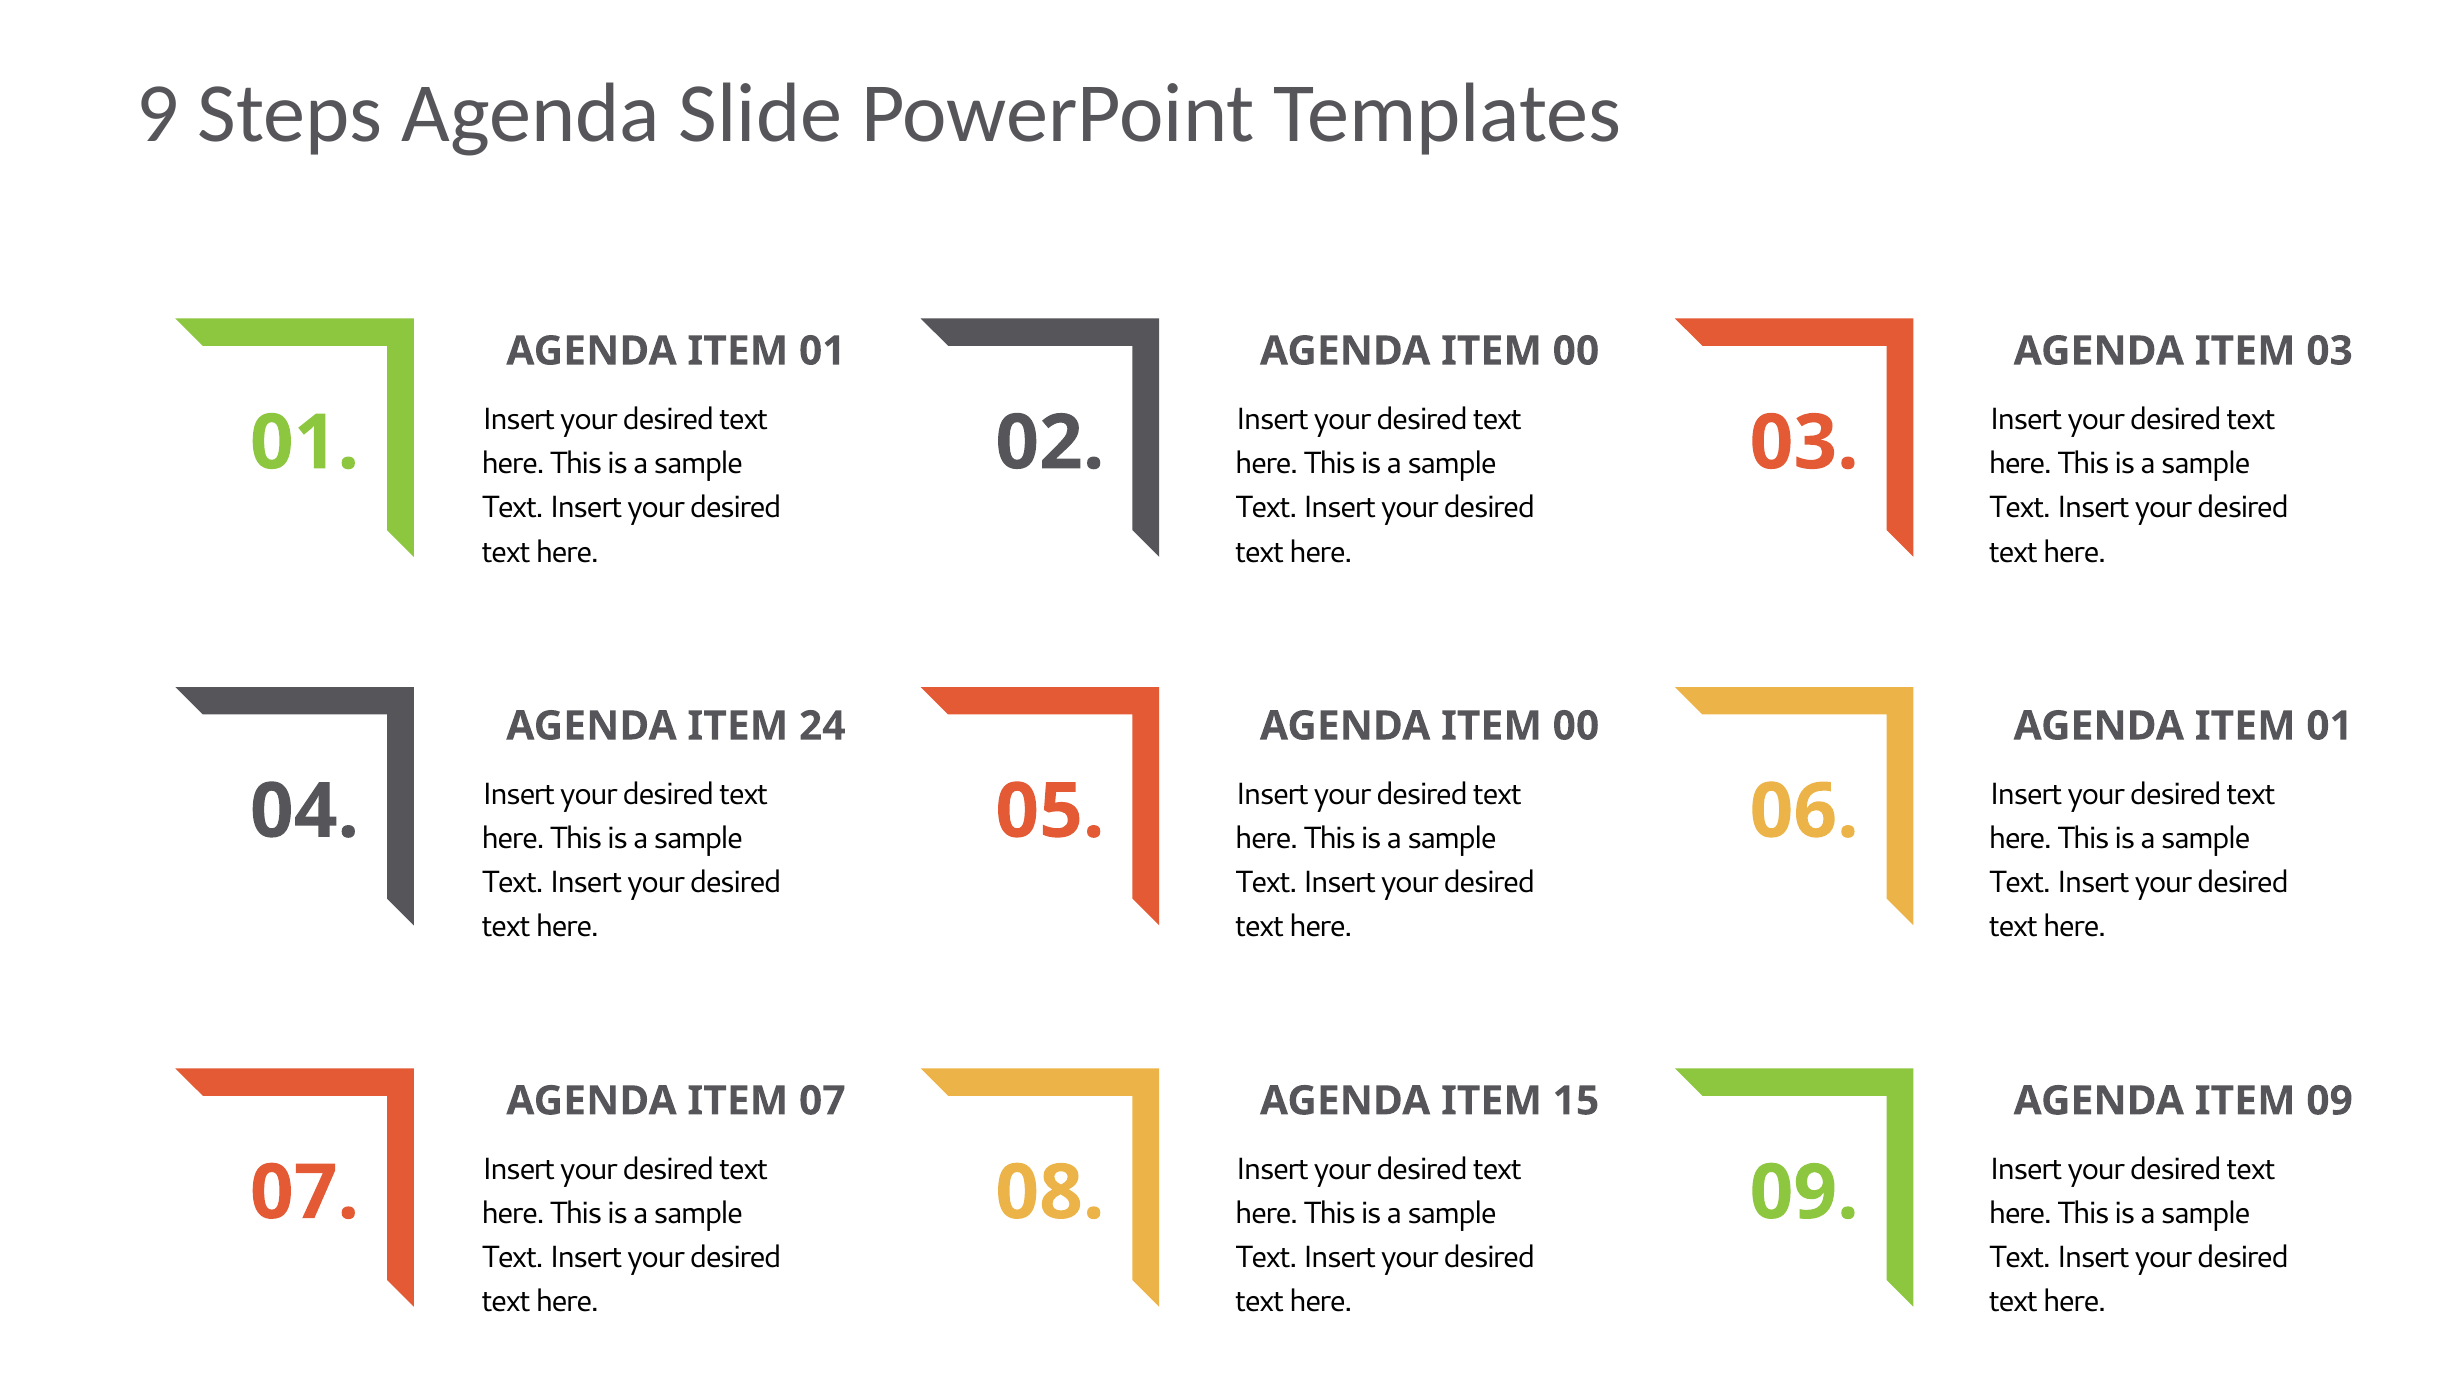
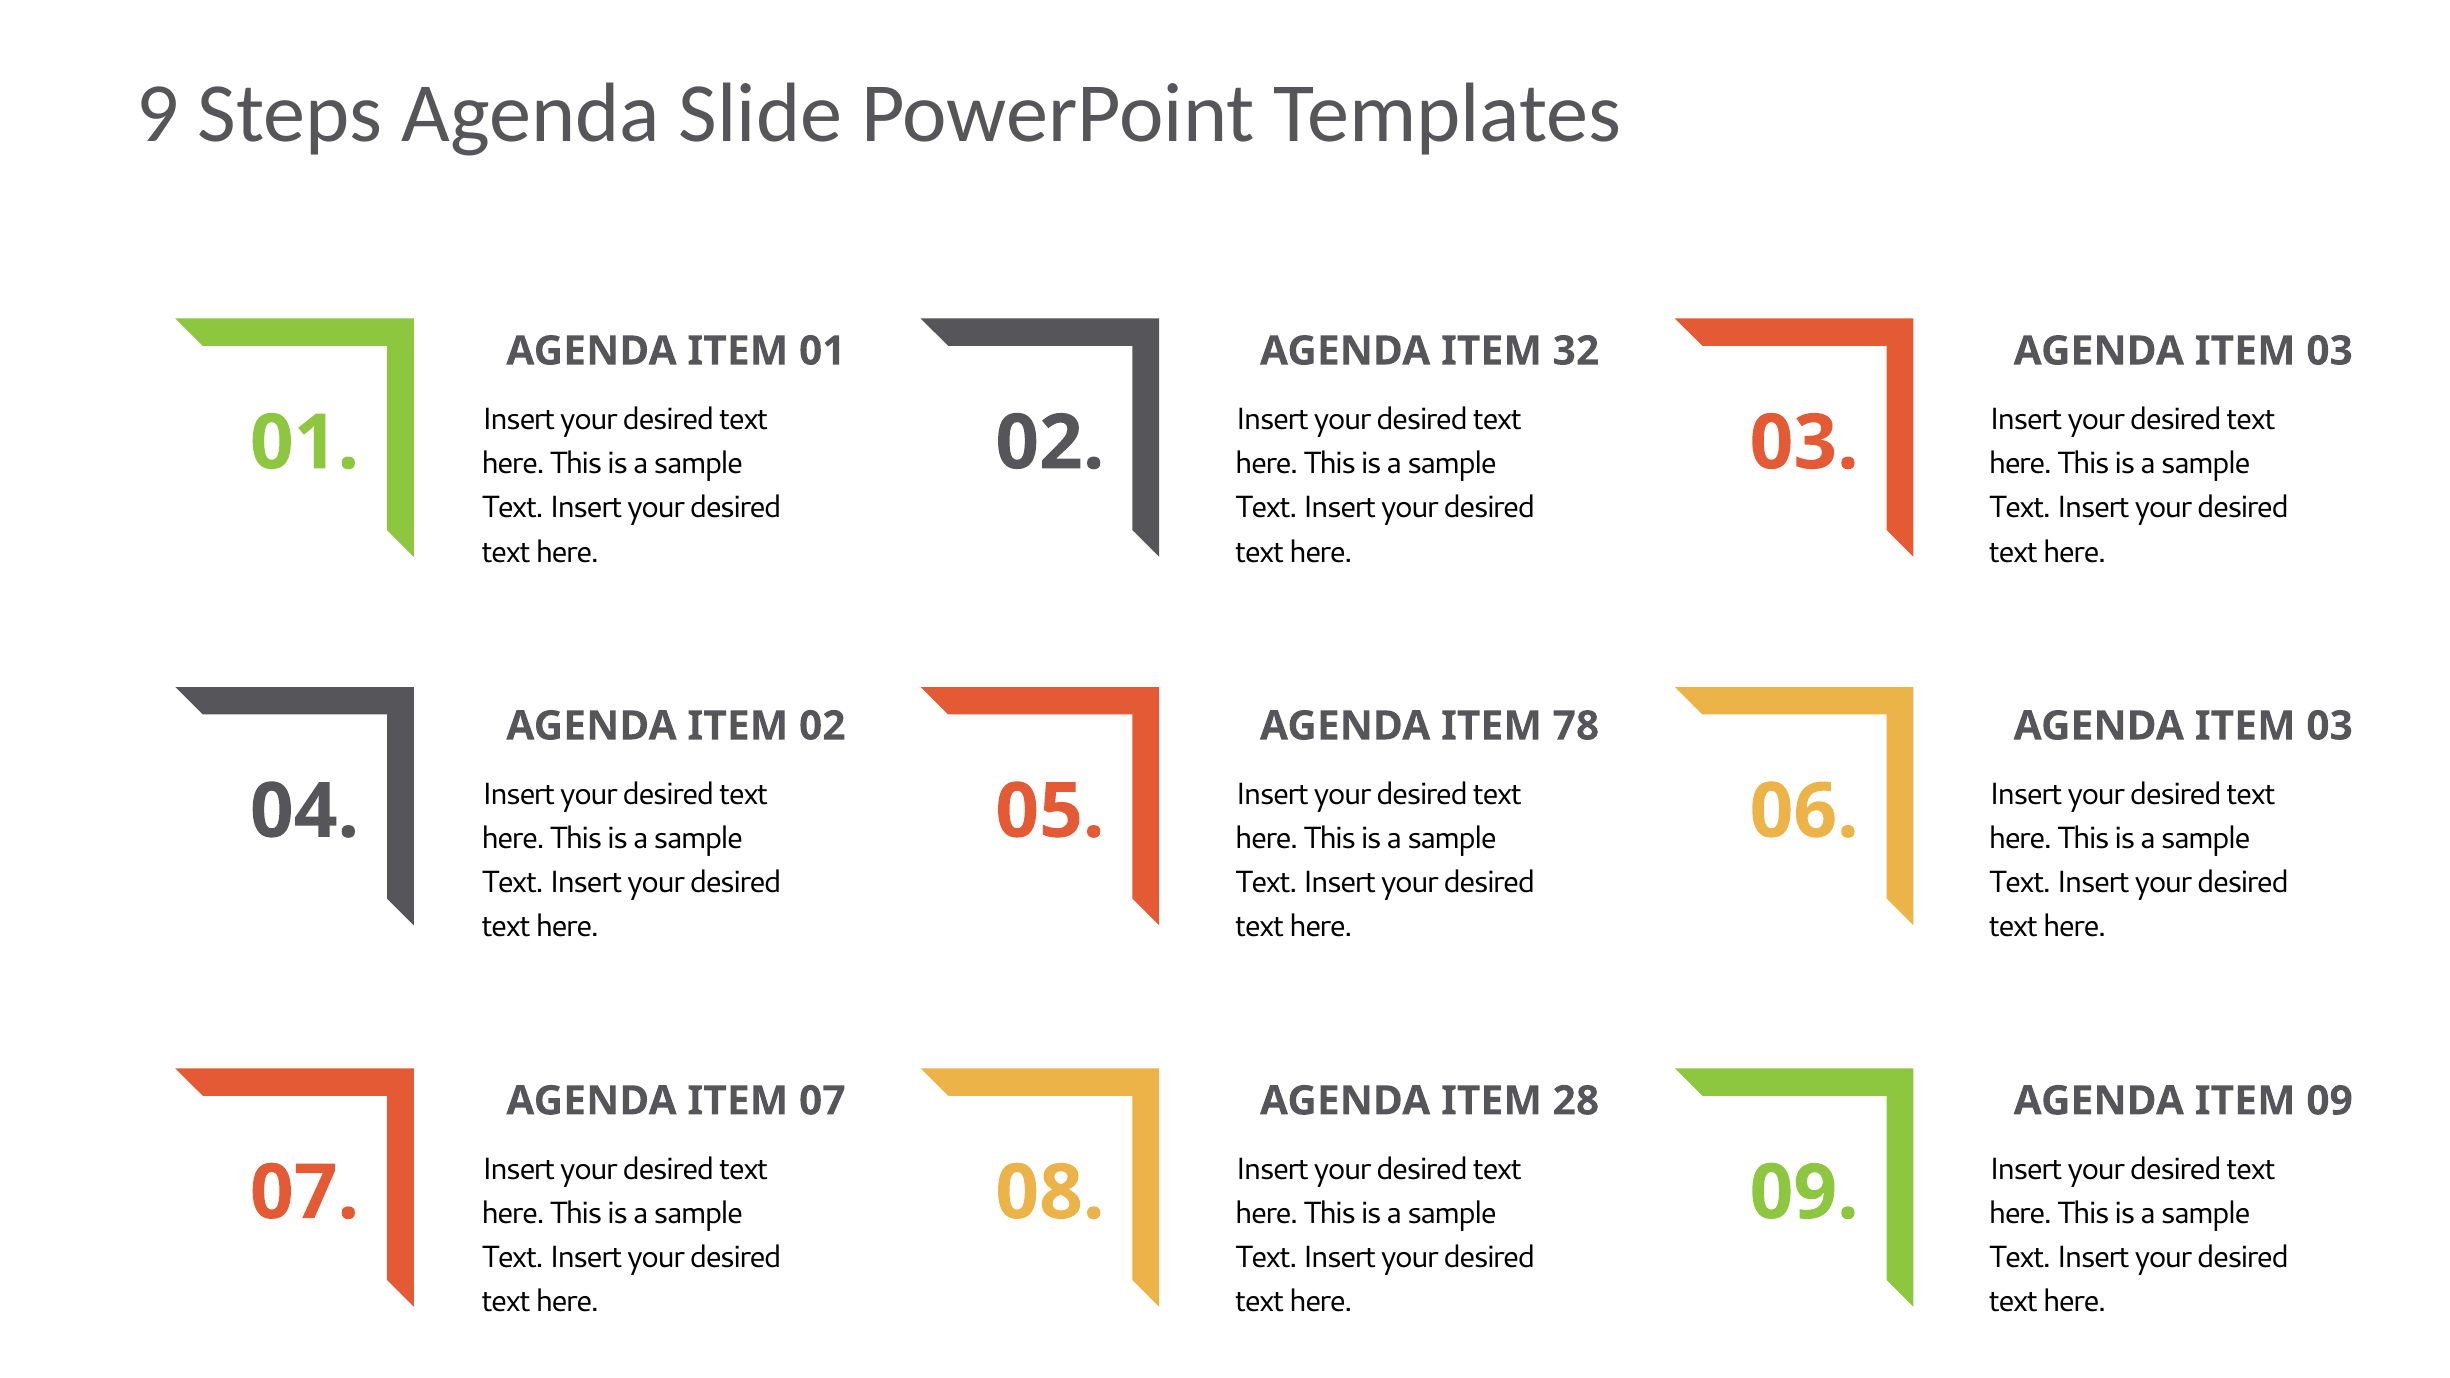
00: 00 -> 32 (1576, 351)
ITEM 24: 24 -> 02 (822, 726)
00: 00 -> 78 (1576, 726)
01: 01 -> 03 (2330, 726)
15: 15 -> 28 (1576, 1101)
